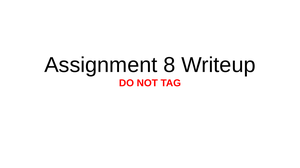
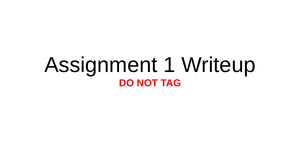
8: 8 -> 1 (169, 65)
